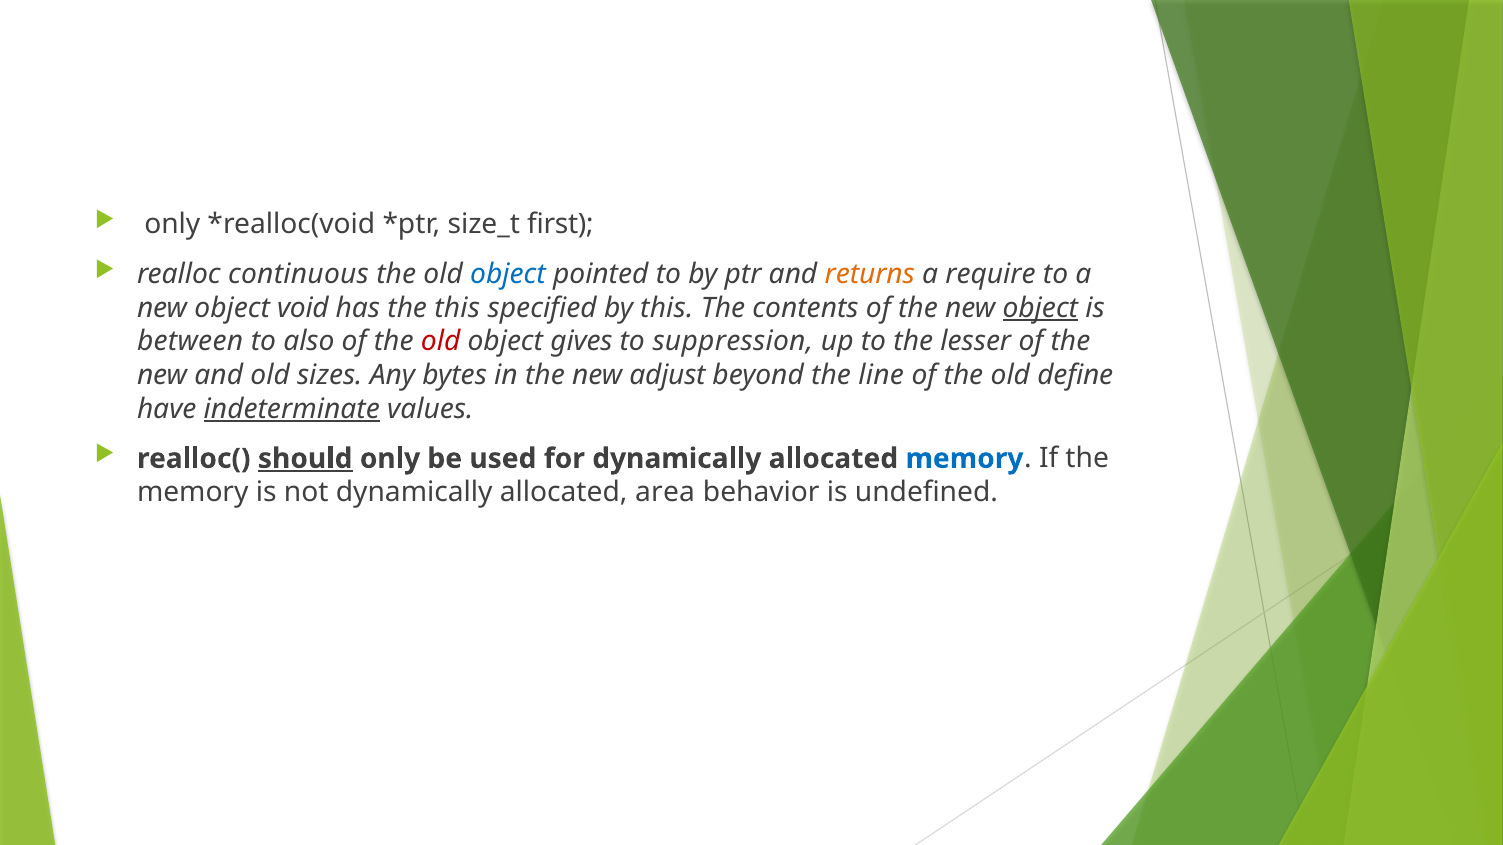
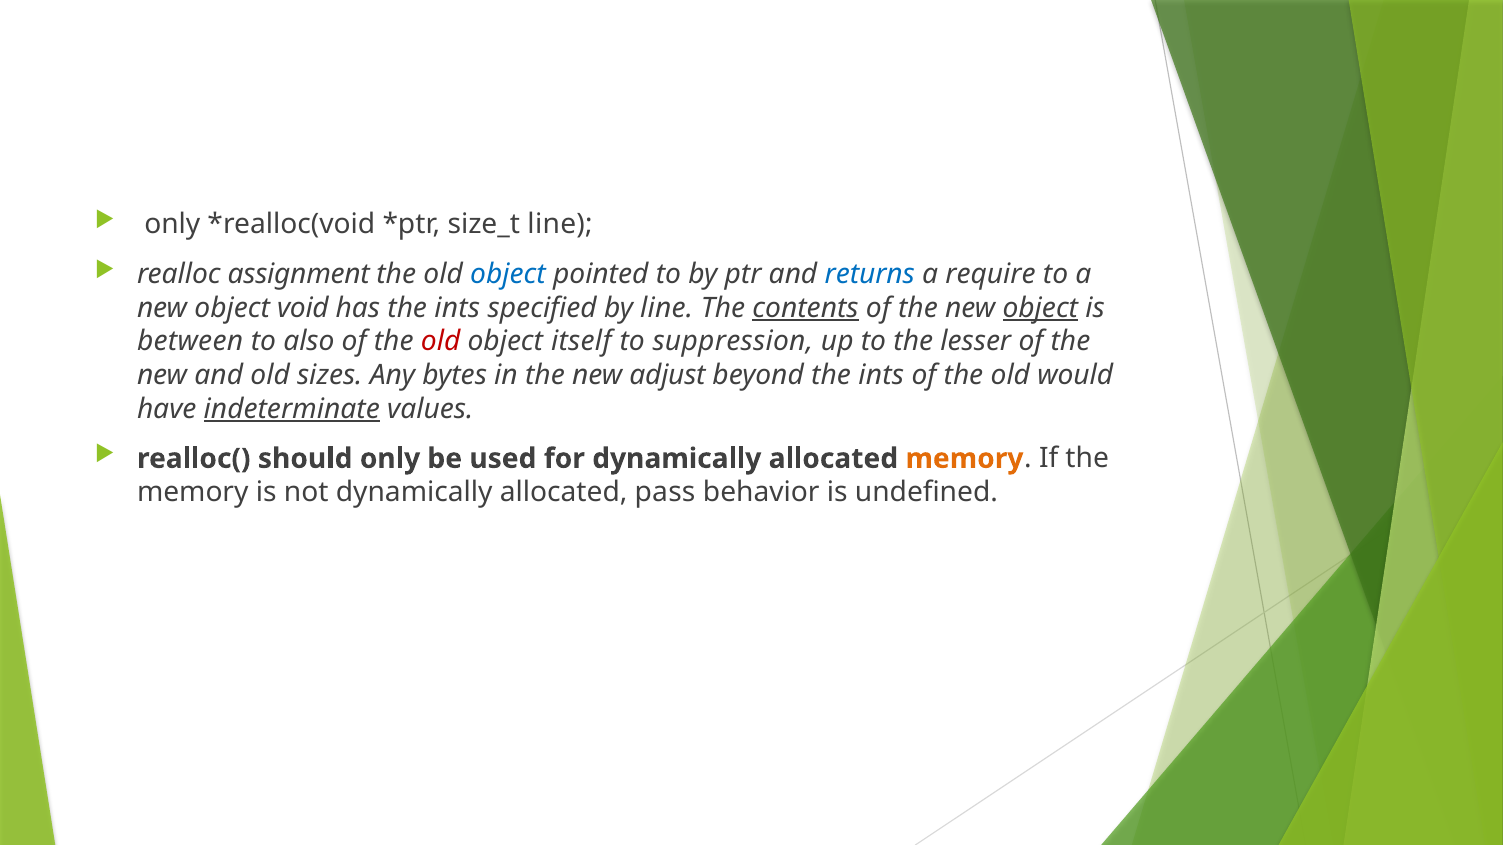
size_t first: first -> line (560, 225)
continuous: continuous -> assignment (299, 274)
returns colour: orange -> blue (870, 274)
has the this: this -> ints (457, 308)
by this: this -> line (667, 308)
contents underline: none -> present (806, 308)
gives: gives -> itself (581, 342)
beyond the line: line -> ints (881, 376)
define: define -> would (1075, 376)
should underline: present -> none (305, 459)
memory colour: blue -> orange (964, 459)
area: area -> pass (665, 493)
